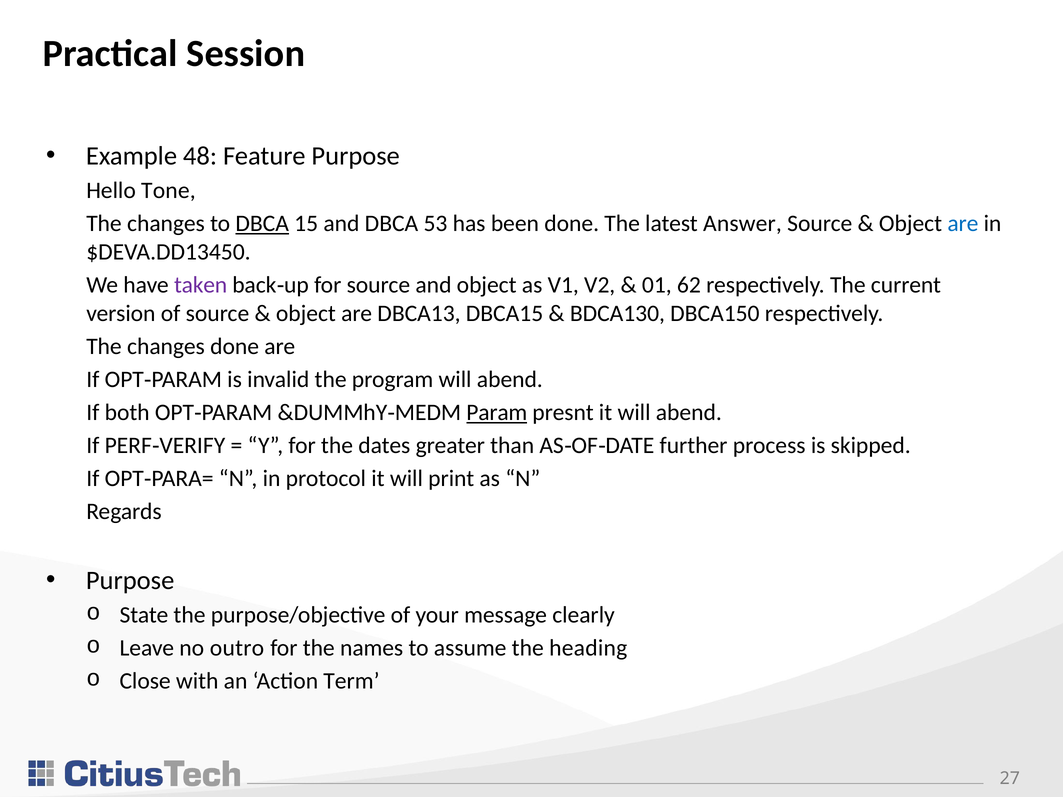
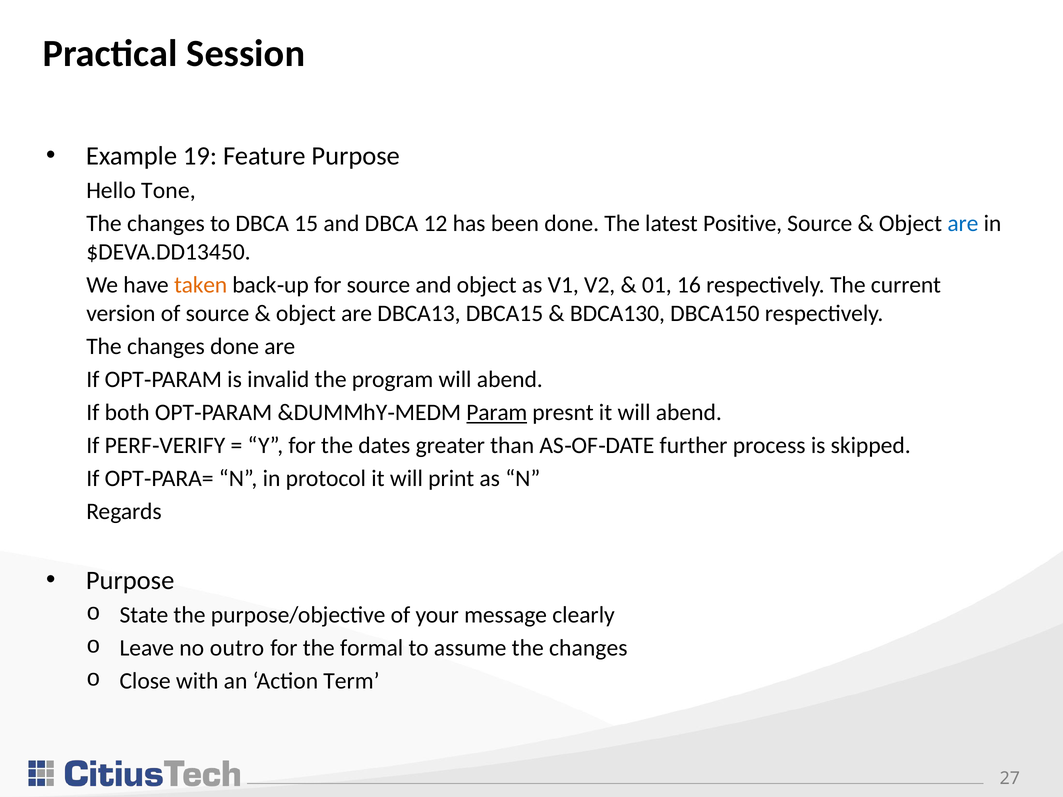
48: 48 -> 19 (200, 156)
DBCA underline: present -> none (262, 224)
53: 53 -> 12 (435, 224)
Answer: Answer -> Positive (743, 224)
taken colour: purple -> orange (201, 285)
62: 62 -> 16 (689, 285)
names: names -> formal (372, 648)
assume the heading: heading -> changes (588, 648)
